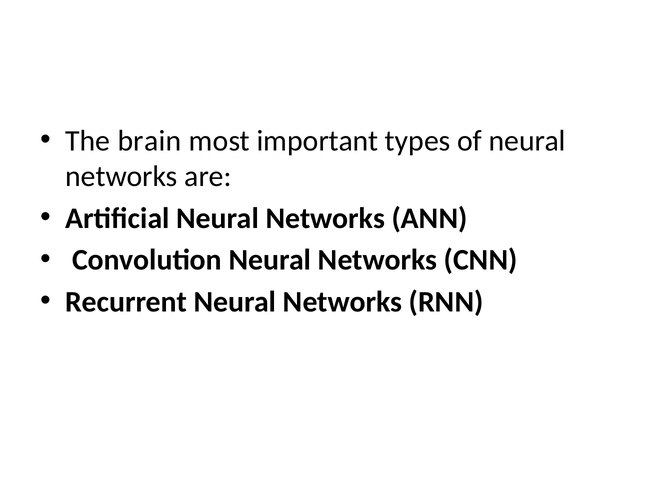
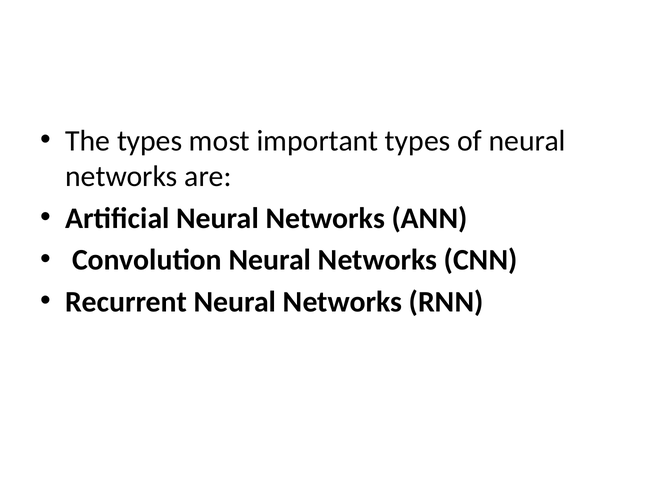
The brain: brain -> types (150, 141)
